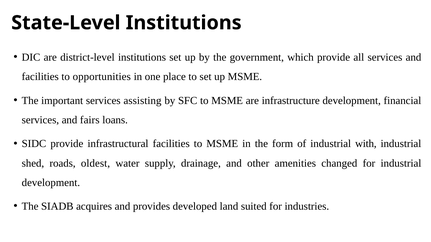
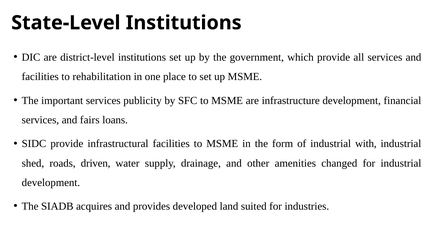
opportunities: opportunities -> rehabilitation (102, 77)
assisting: assisting -> publicity (143, 101)
oldest: oldest -> driven (96, 163)
